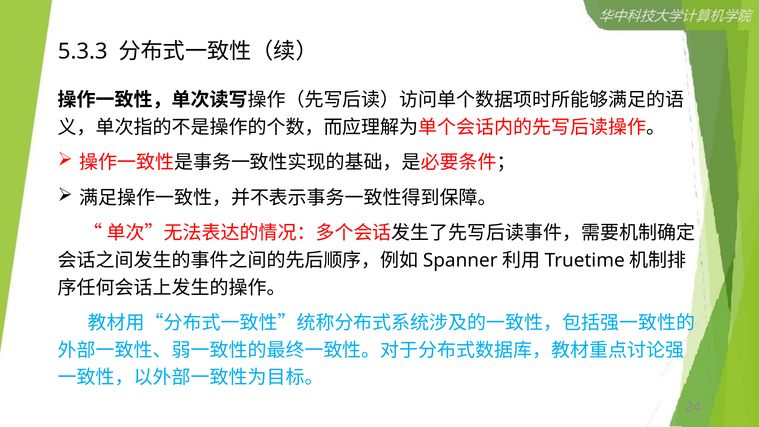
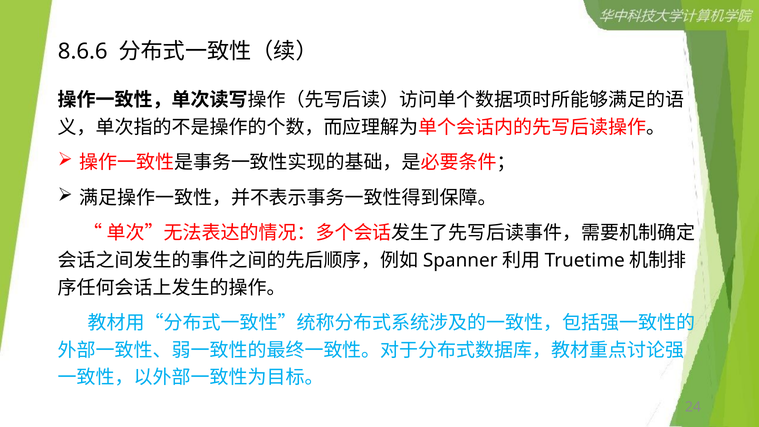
5.3.3: 5.3.3 -> 8.6.6 (83, 51)
